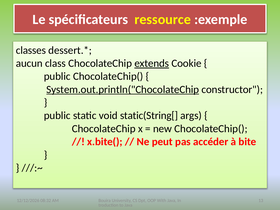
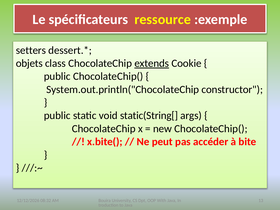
classes: classes -> setters (31, 50)
aucun: aucun -> objets (29, 63)
System.out.println("ChocolateChip underline: present -> none (123, 89)
